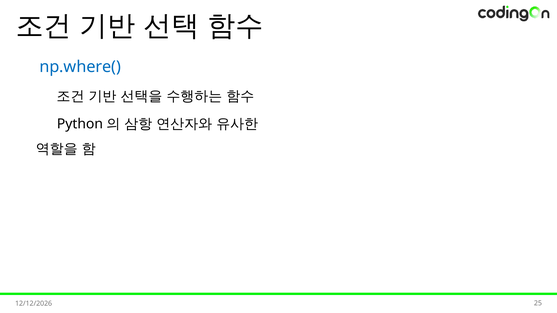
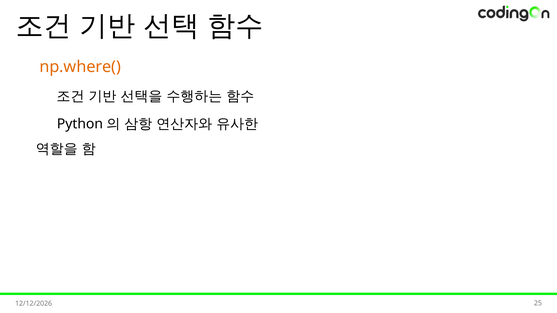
np.where( colour: blue -> orange (80, 67)
